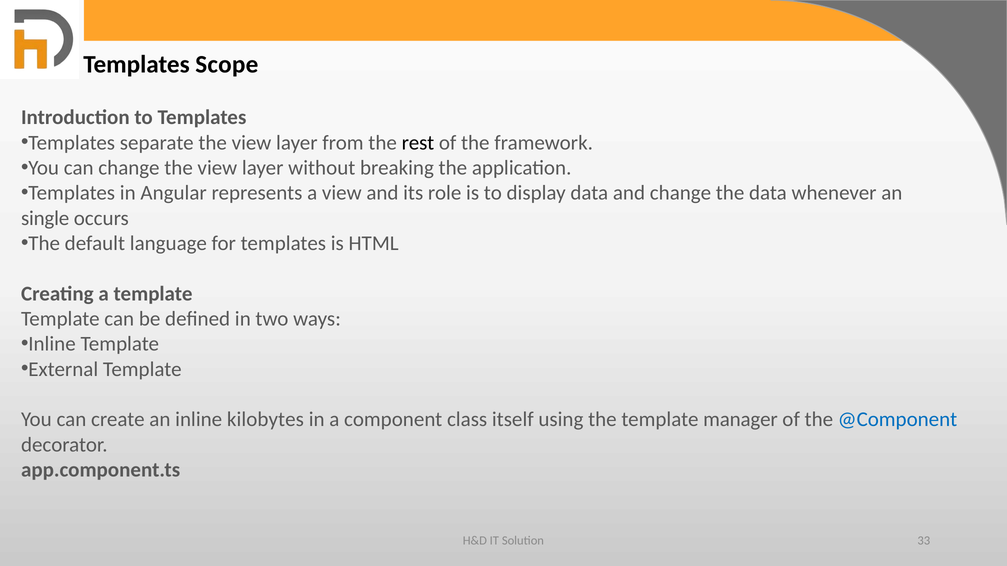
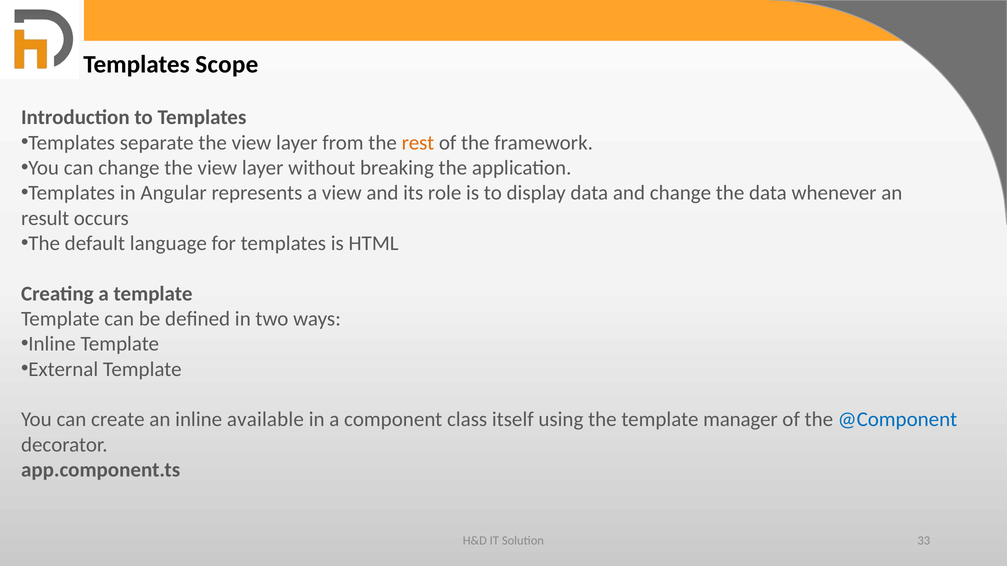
rest colour: black -> orange (418, 143)
single: single -> result (45, 218)
kilobytes: kilobytes -> available (265, 420)
